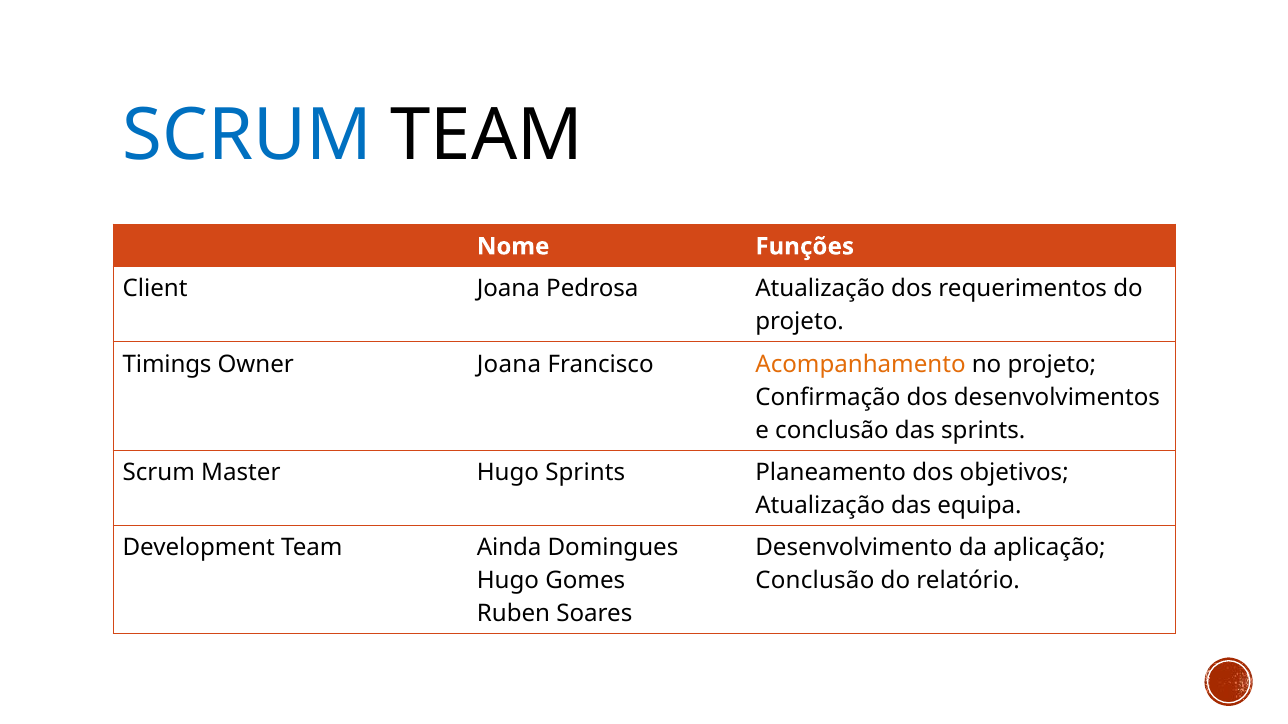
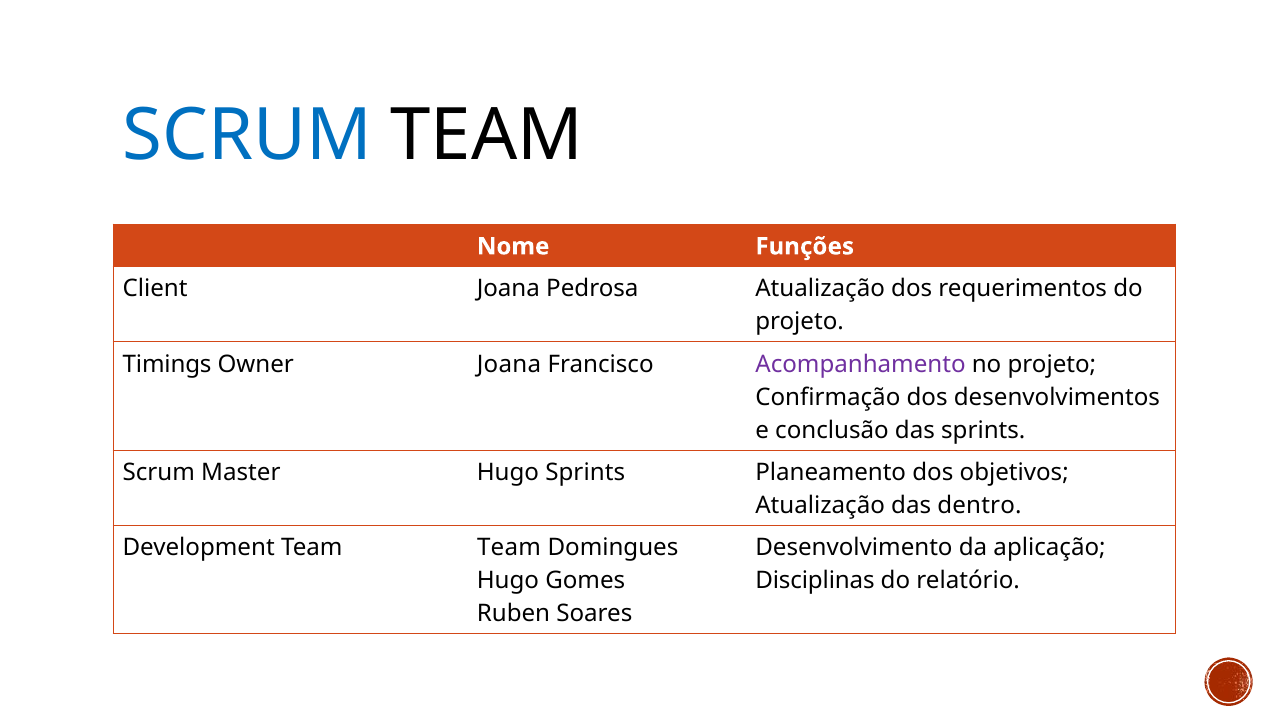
Acompanhamento colour: orange -> purple (861, 365)
equipa: equipa -> dentro (979, 506)
Team Ainda: Ainda -> Team (509, 548)
Conclusão: Conclusão -> Disciplinas (815, 581)
